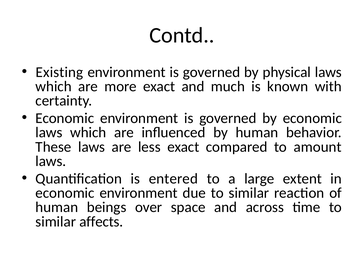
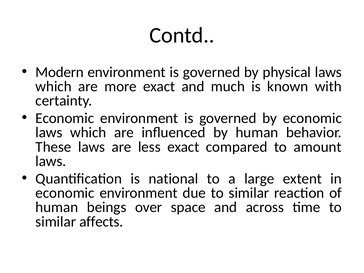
Existing: Existing -> Modern (60, 72)
entered: entered -> national (173, 179)
